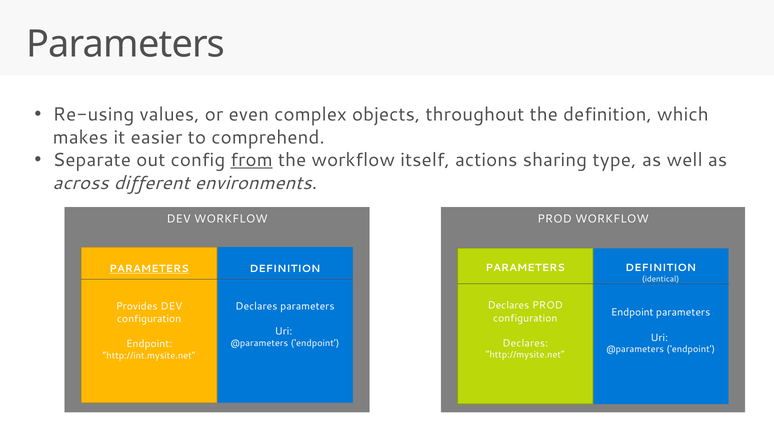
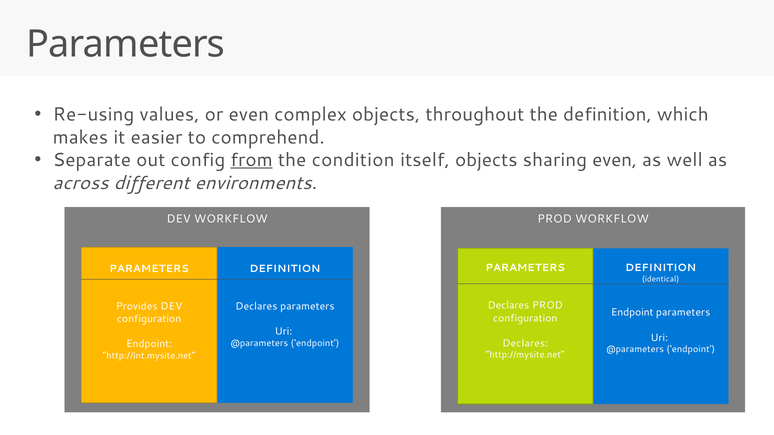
the workflow: workflow -> condition (353, 160)
itself actions: actions -> objects (486, 160)
sharing type: type -> even (615, 160)
PARAMETERS underline: present -> none (149, 269)
